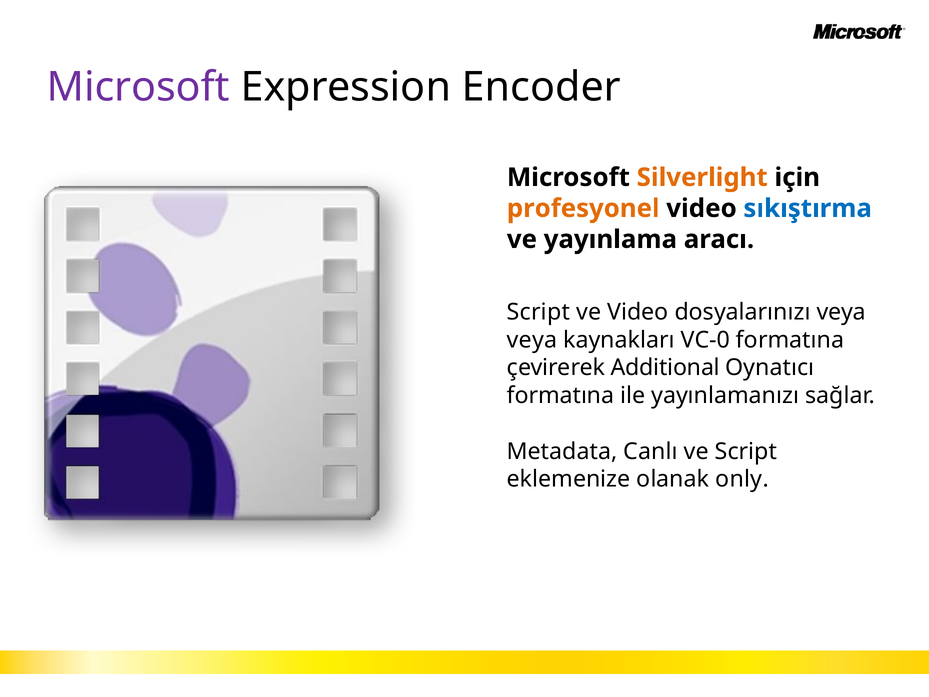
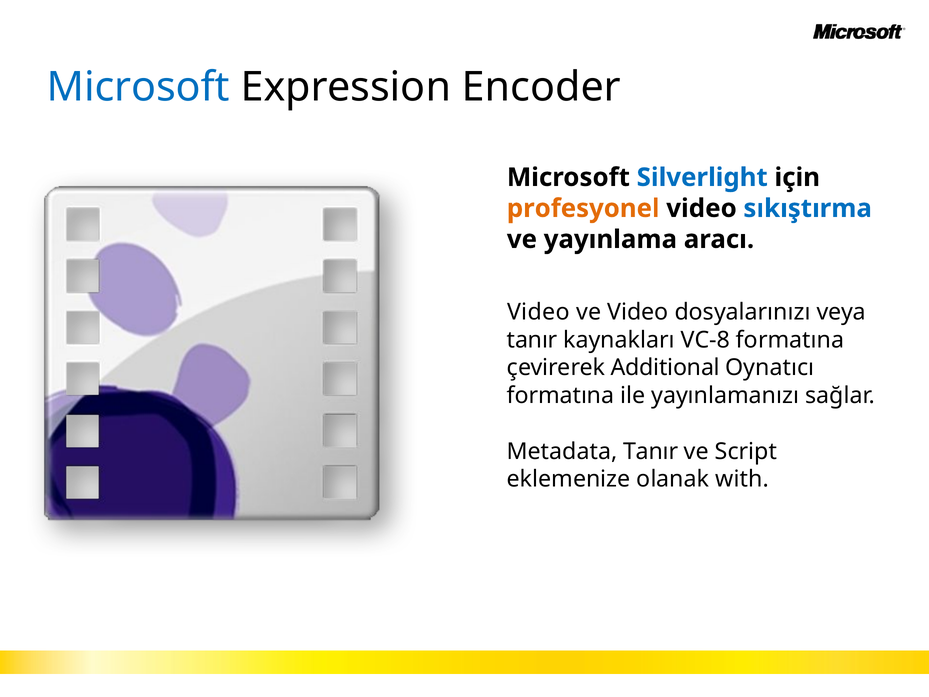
Microsoft colour: purple -> blue (138, 87)
Silverlight colour: orange -> blue (702, 177)
Script: Script -> Video (538, 312)
veya: veya -> tanır (532, 340)
VC-0: VC-0 -> VC-8 (706, 340)
Metadata Canlı: Canlı -> Tanır (651, 451)
only: only -> with (742, 479)
